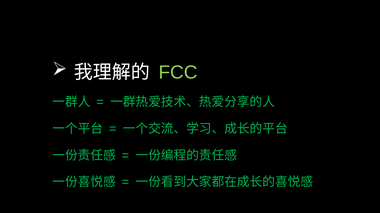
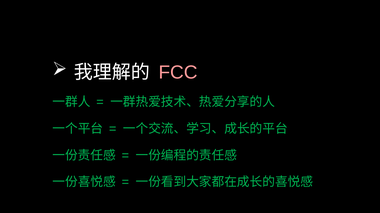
FCC colour: light green -> pink (178, 73)
